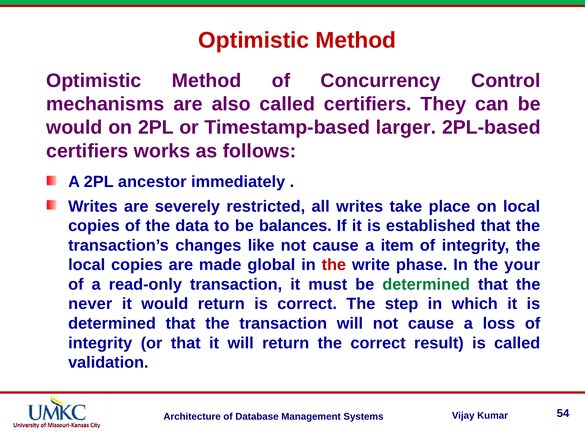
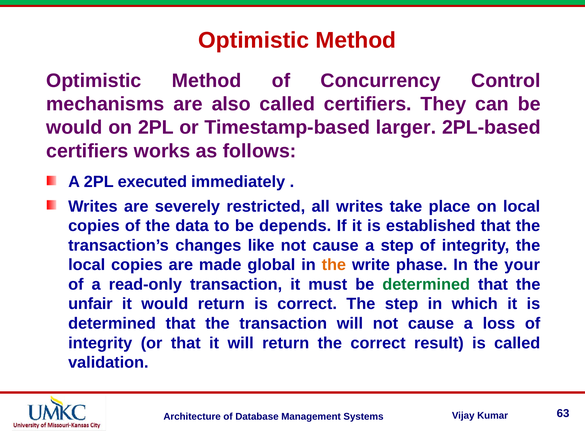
ancestor: ancestor -> executed (152, 182)
balances: balances -> depends (295, 226)
a item: item -> step (397, 245)
the colour: red -> orange (334, 265)
never: never -> unfair (90, 304)
54: 54 -> 63 (563, 413)
